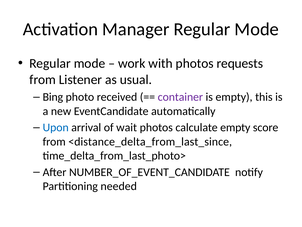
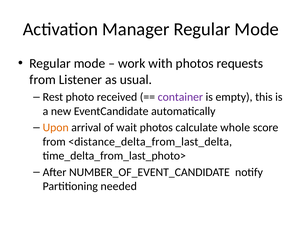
Bing: Bing -> Rest (53, 97)
Upon colour: blue -> orange (56, 127)
calculate empty: empty -> whole (235, 127)
<distance_delta_from_last_since: <distance_delta_from_last_since -> <distance_delta_from_last_delta (150, 141)
